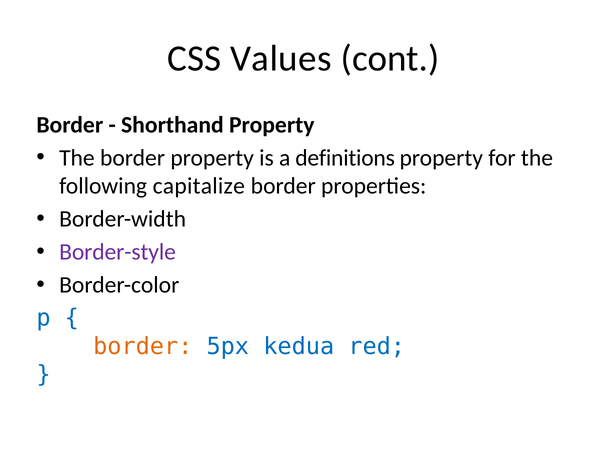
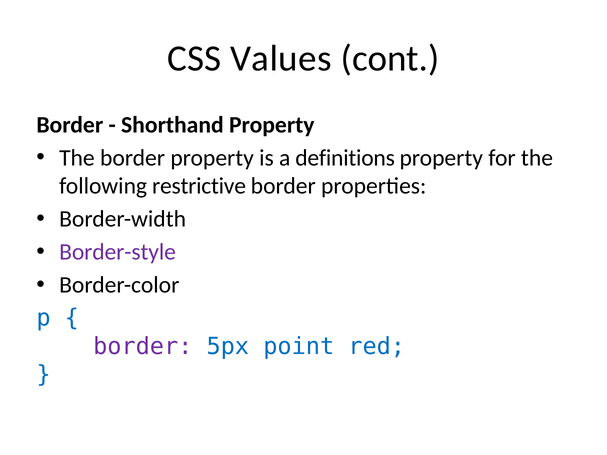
capitalize: capitalize -> restrictive (199, 186)
border colour: orange -> purple (143, 347)
kedua: kedua -> point (299, 347)
